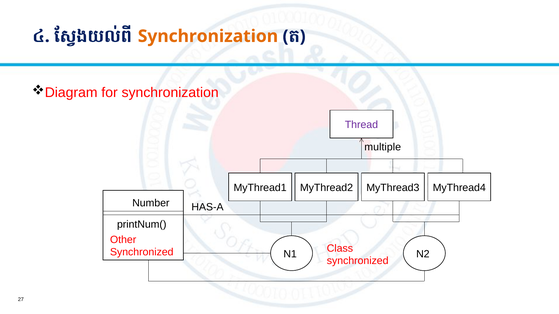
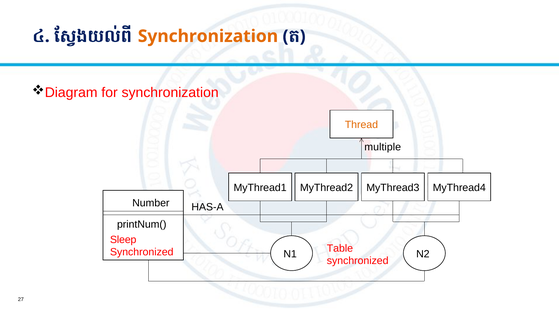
Thread colour: purple -> orange (361, 125)
Other: Other -> Sleep (123, 240)
Class: Class -> Table (340, 249)
